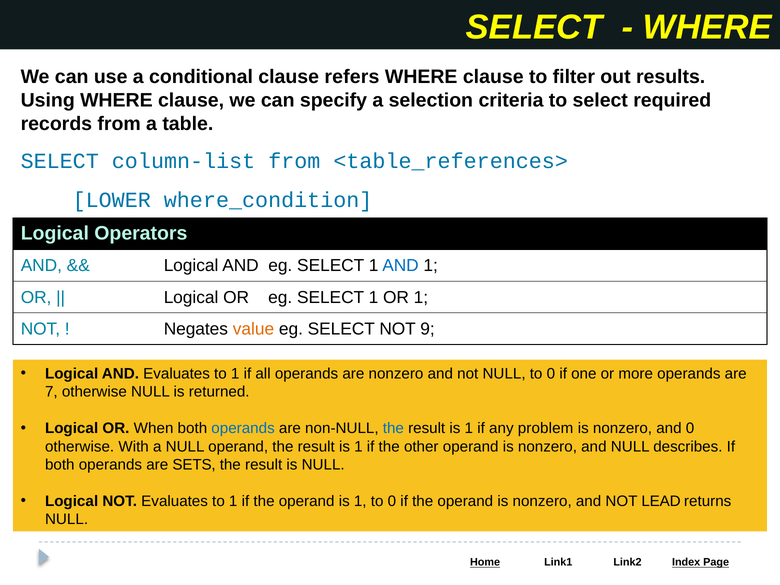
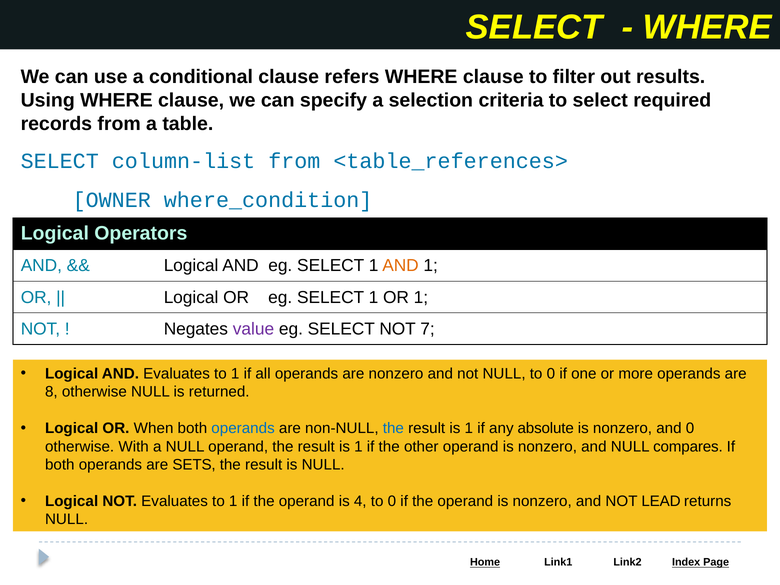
LOWER: LOWER -> OWNER (112, 200)
AND colour: blue -> orange (401, 266)
value colour: orange -> purple (253, 329)
9: 9 -> 7 (427, 329)
7: 7 -> 8 (51, 392)
problem: problem -> absolute (546, 428)
describes: describes -> compares (688, 447)
operand is 1: 1 -> 4 (360, 501)
